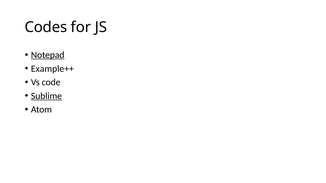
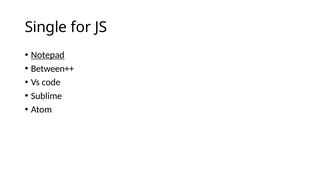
Codes: Codes -> Single (46, 27)
Example++: Example++ -> Between++ (52, 69)
Sublime underline: present -> none (46, 96)
